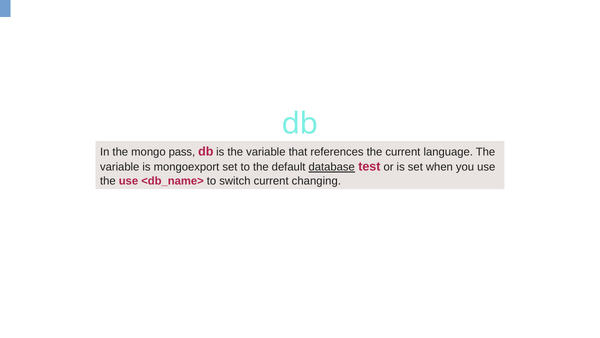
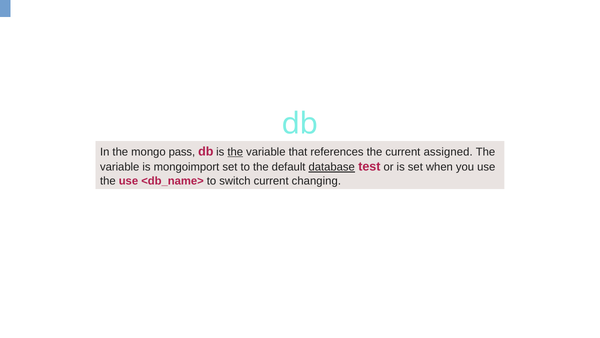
the underline: none -> present (235, 152)
language: language -> assigned (448, 152)
mongoexport: mongoexport -> mongoimport (187, 167)
